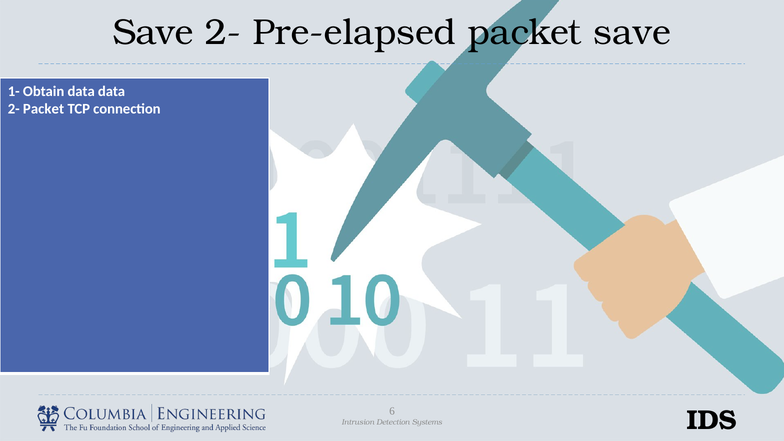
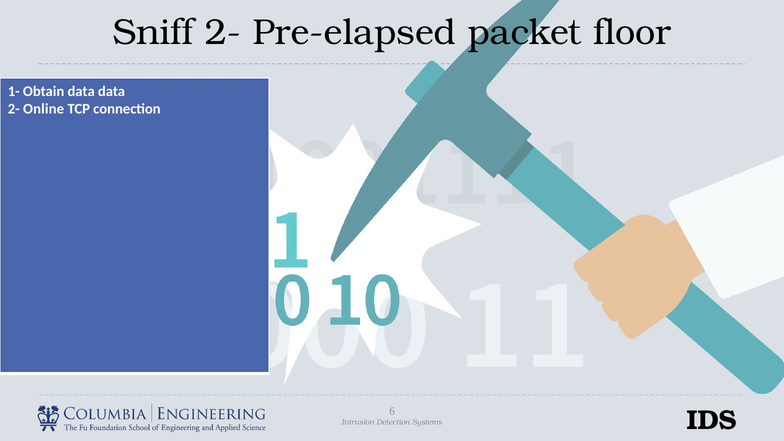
Save: Save -> Sniff (153, 32)
packet save: save -> floor (632, 32)
2- Packet: Packet -> Online (44, 109)
